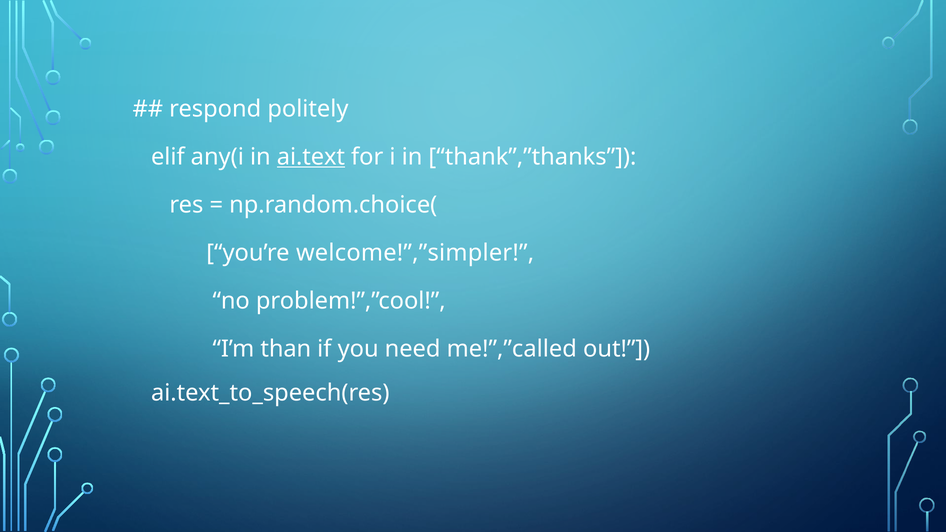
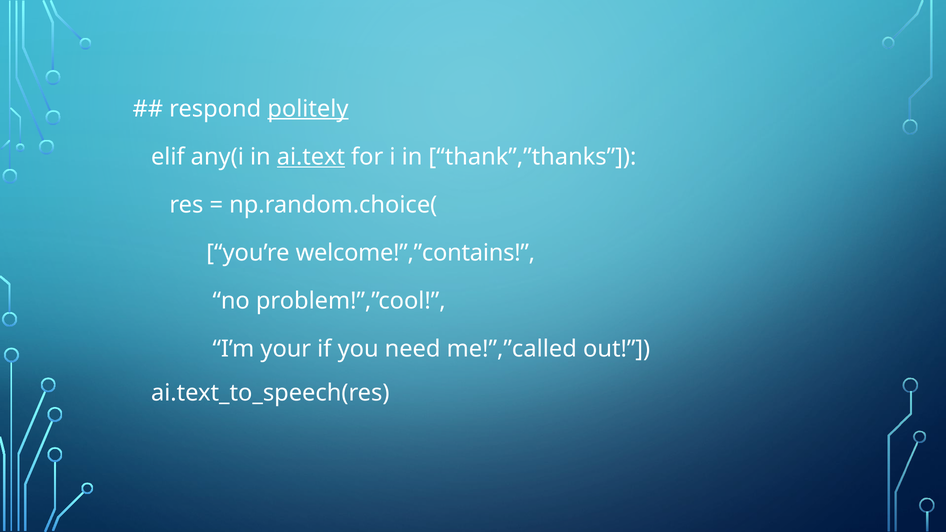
politely underline: none -> present (308, 109)
welcome!”,”simpler: welcome!”,”simpler -> welcome!”,”contains (415, 253)
than: than -> your (286, 349)
